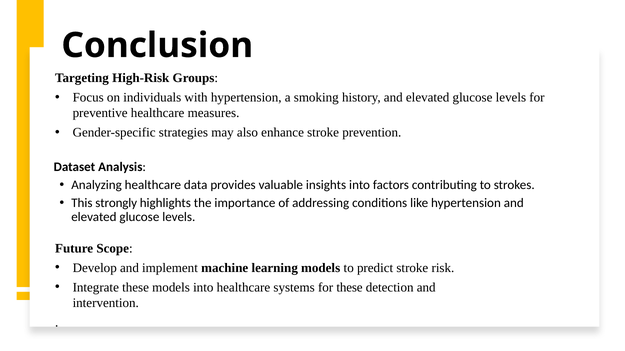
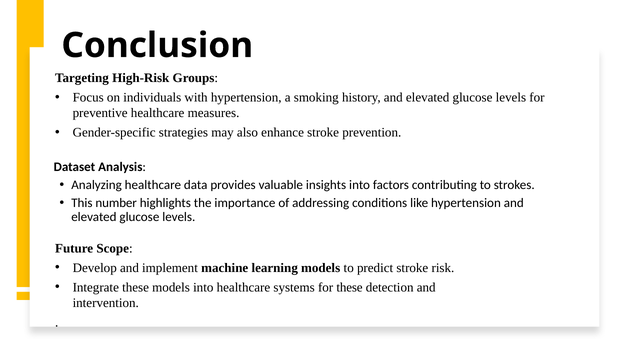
strongly: strongly -> number (116, 203)
